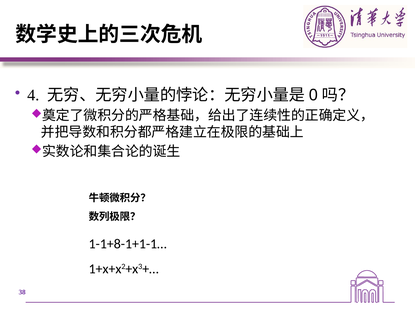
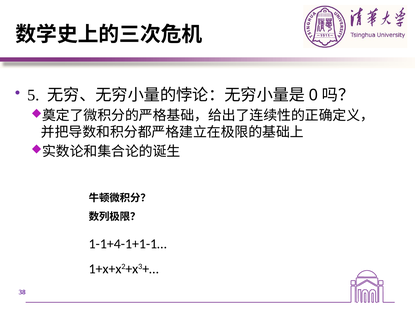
4: 4 -> 5 (33, 95)
1-1+8-1+1-1…: 1-1+8-1+1-1… -> 1-1+4-1+1-1… (128, 244)
